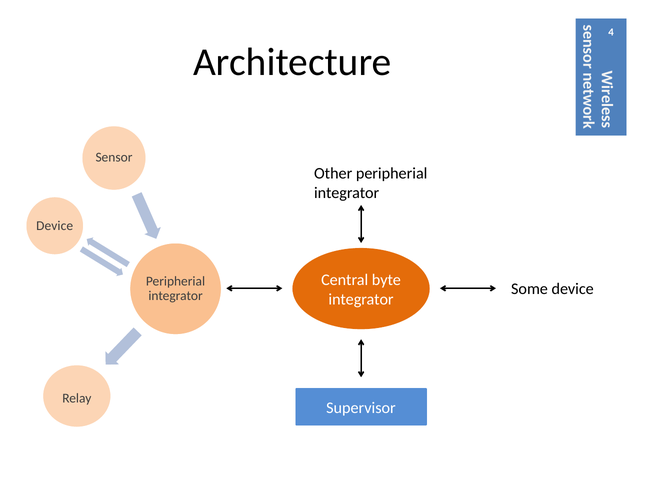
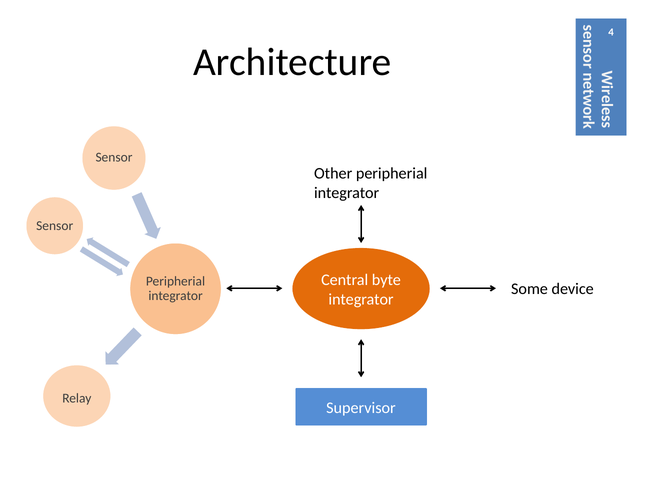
Device: Device -> Sensor (55, 225)
